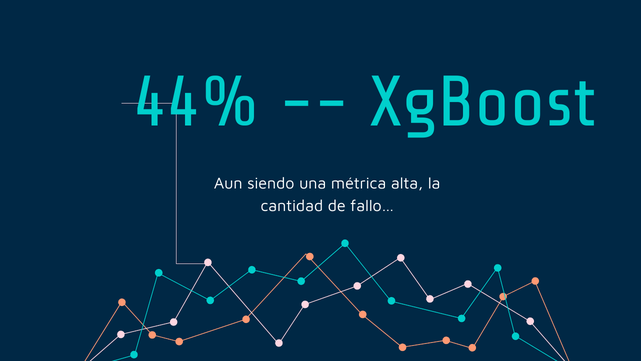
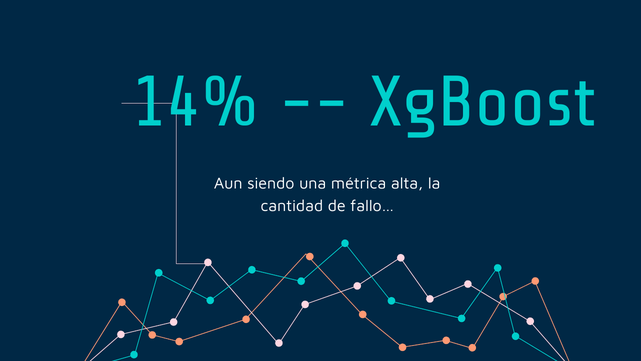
44%: 44% -> 14% (197, 102)
